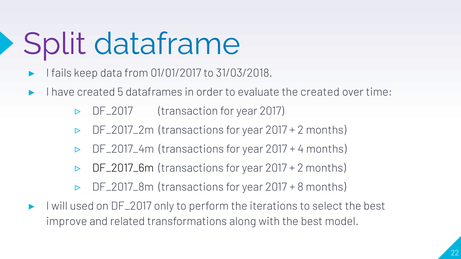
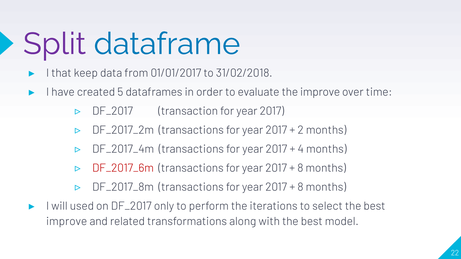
fails: fails -> that (61, 73)
31/03/2018: 31/03/2018 -> 31/02/2018 (244, 73)
the created: created -> improve (320, 92)
DF_2017_6m colour: black -> red (123, 168)
2: 2 -> 8 (300, 168)
